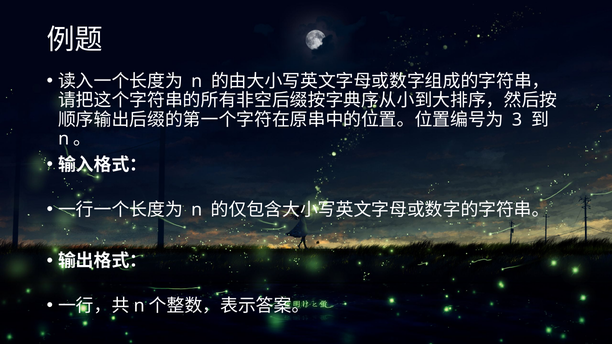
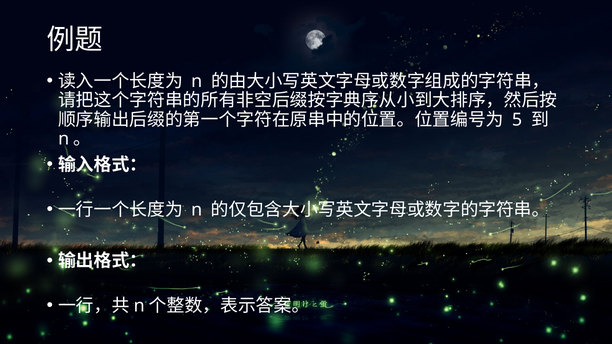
3: 3 -> 5 (517, 120)
